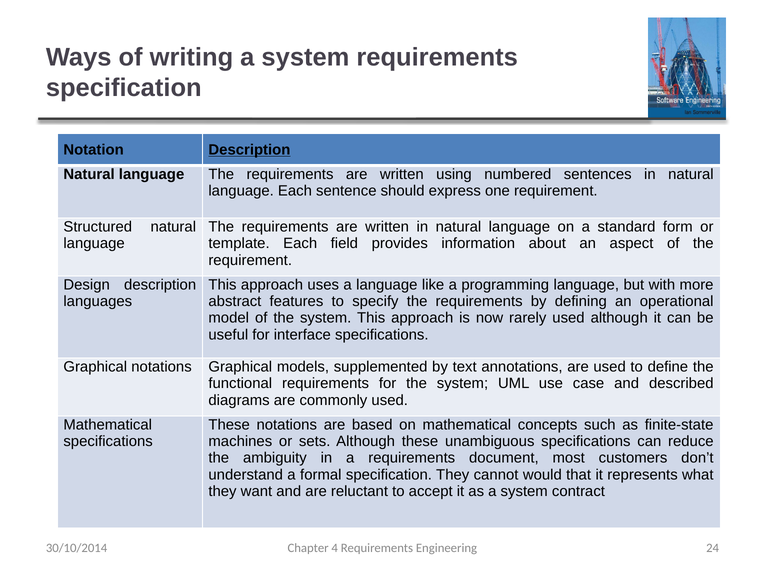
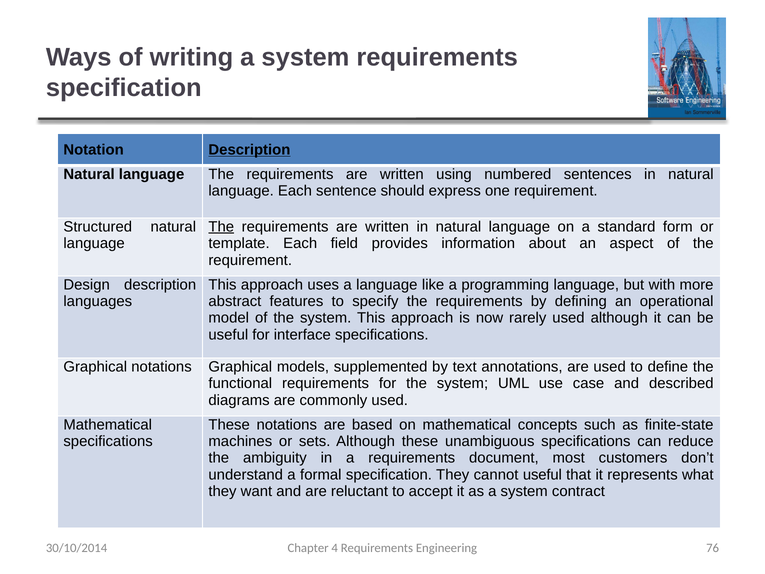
The underline: none -> present (221, 227)
cannot would: would -> useful (542, 475)
24: 24 -> 76 (713, 548)
